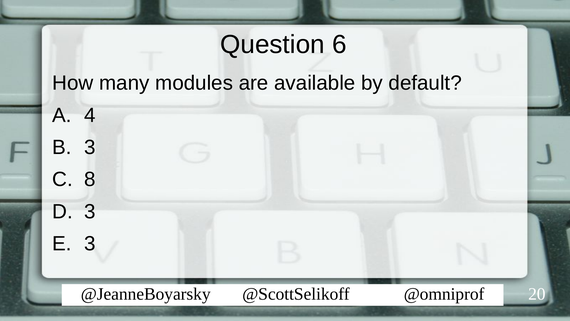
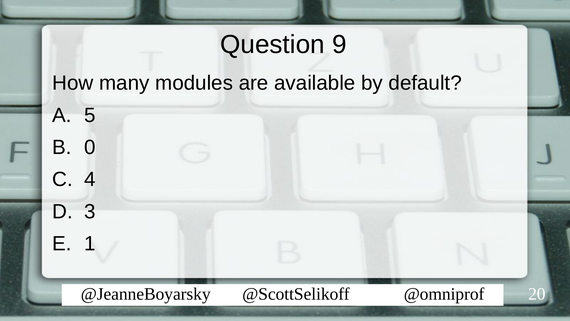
6: 6 -> 9 (339, 44)
4: 4 -> 5 (90, 115)
3: 3 -> 0 (90, 147)
8: 8 -> 4 (90, 179)
3: 3 -> 1 (90, 243)
